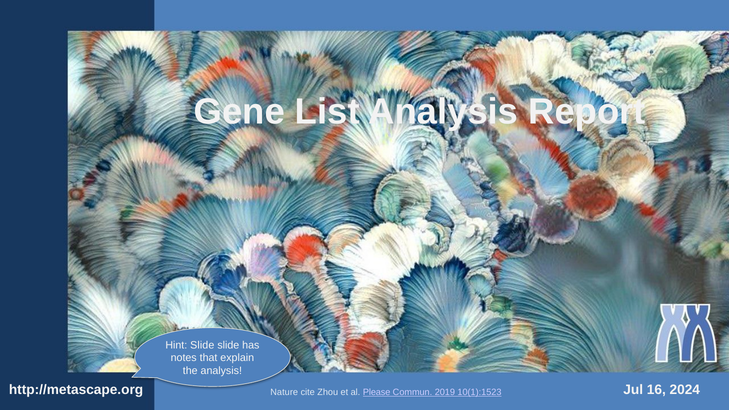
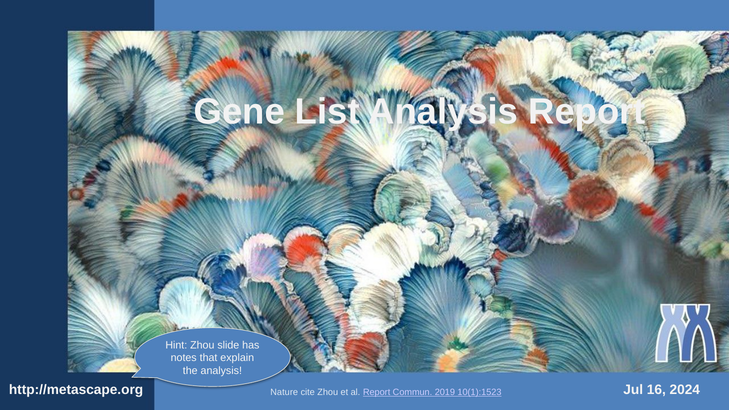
Hint Slide: Slide -> Zhou (202, 345)
al Please: Please -> Report (377, 392)
